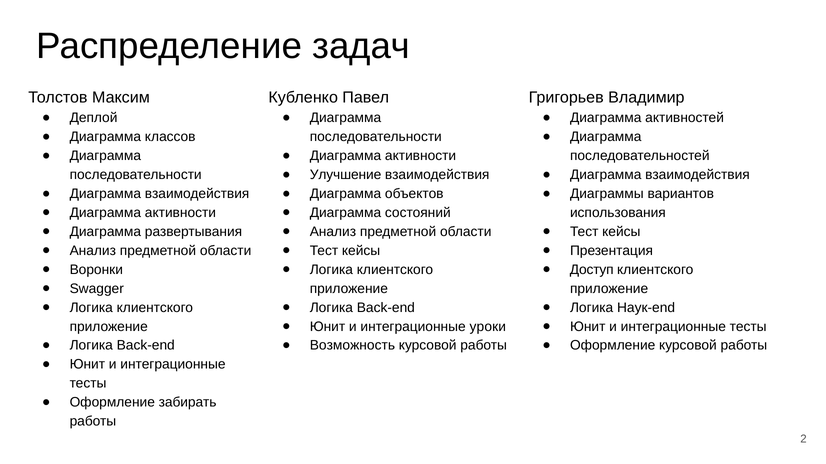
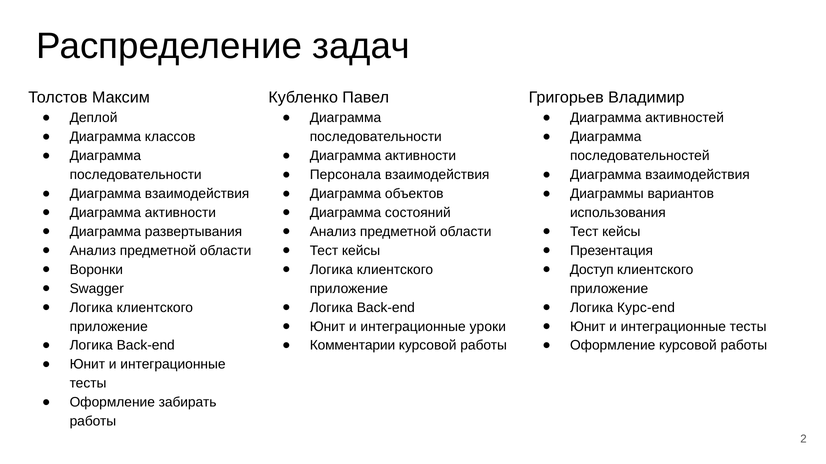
Улучшение: Улучшение -> Персонала (345, 175)
Наук-end: Наук-end -> Курс-end (646, 308)
Возможность: Возможность -> Комментарии (352, 346)
